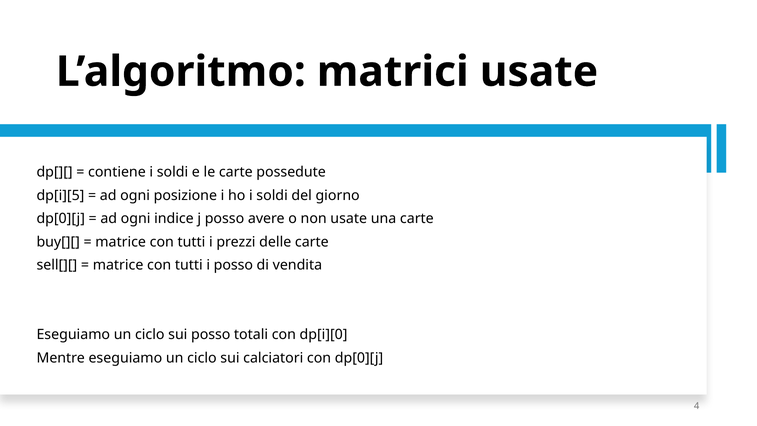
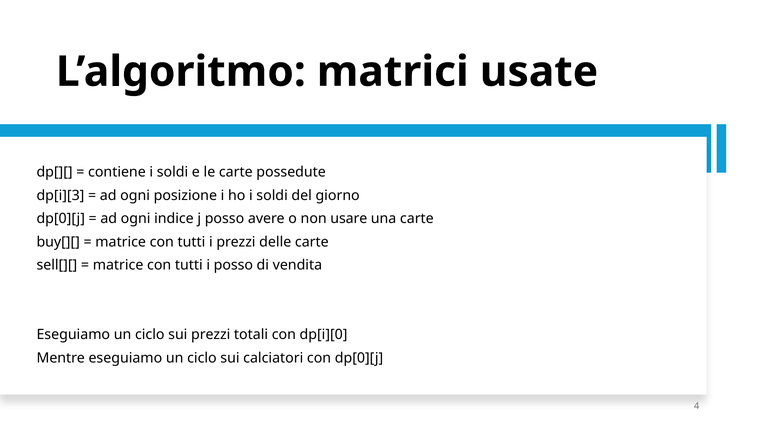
dp[i][5: dp[i][5 -> dp[i][3 (60, 195)
non usate: usate -> usare (349, 219)
sui posso: posso -> prezzi (211, 335)
